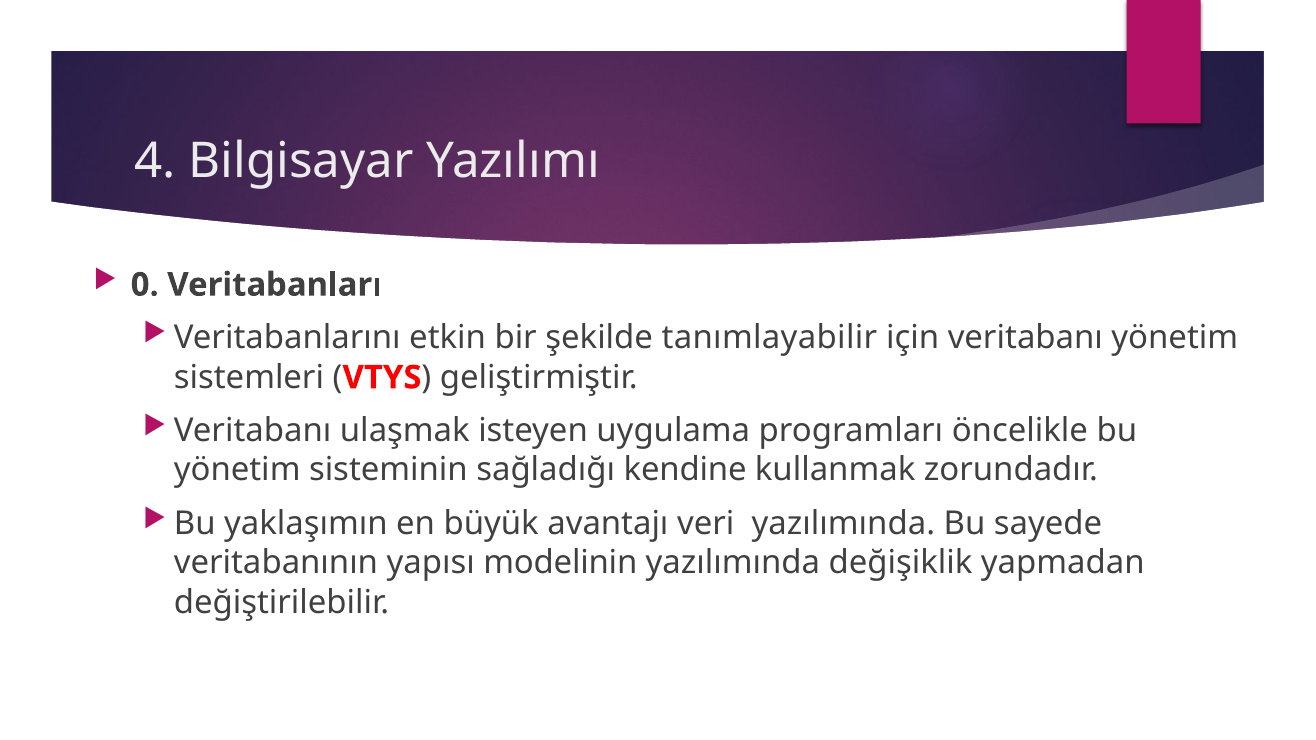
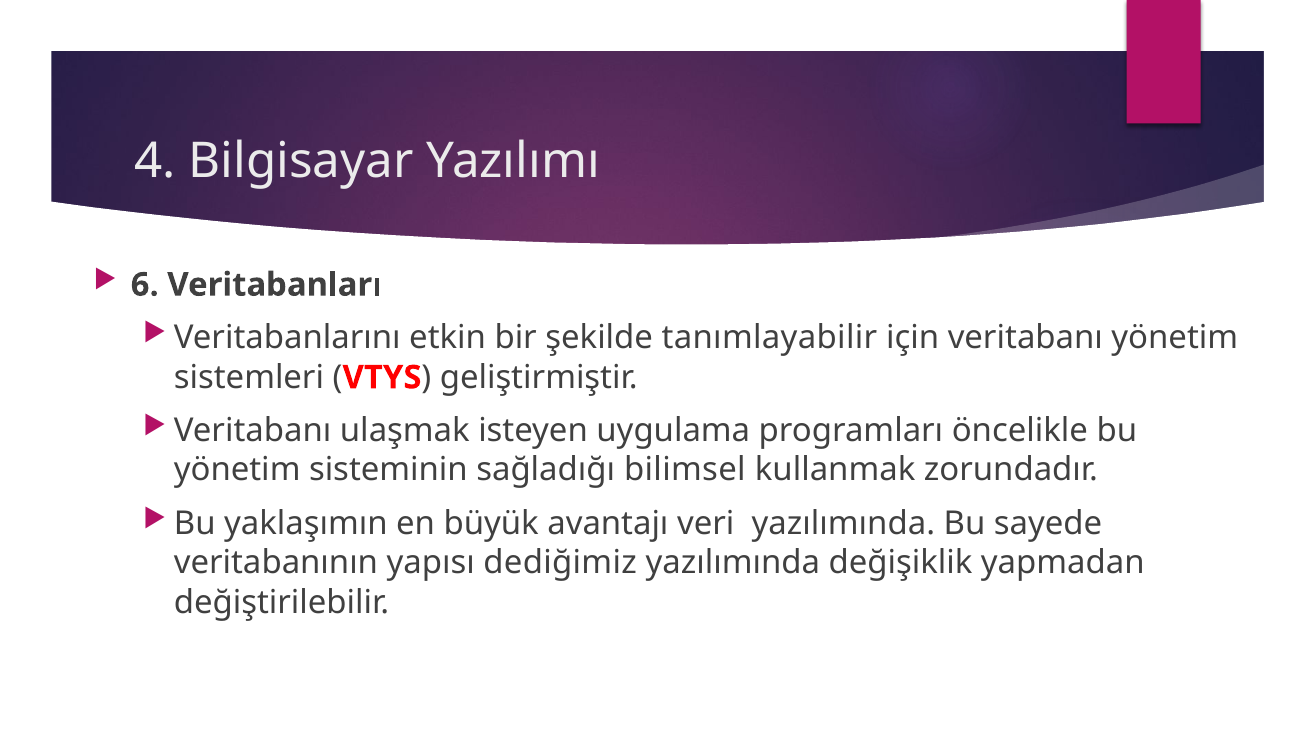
0: 0 -> 6 (145, 285)
kendine: kendine -> bilimsel (685, 470)
modelinin: modelinin -> dediğimiz (560, 563)
